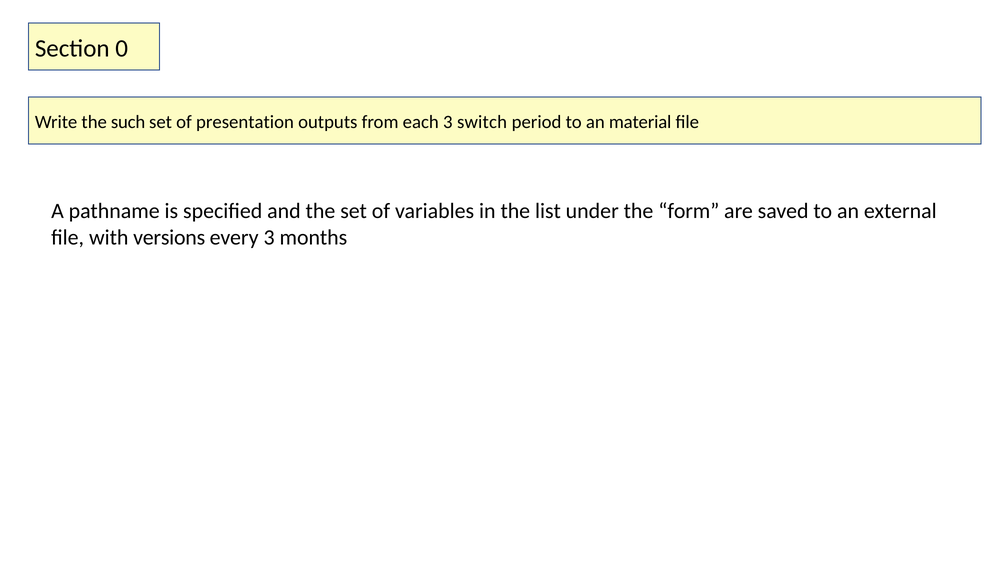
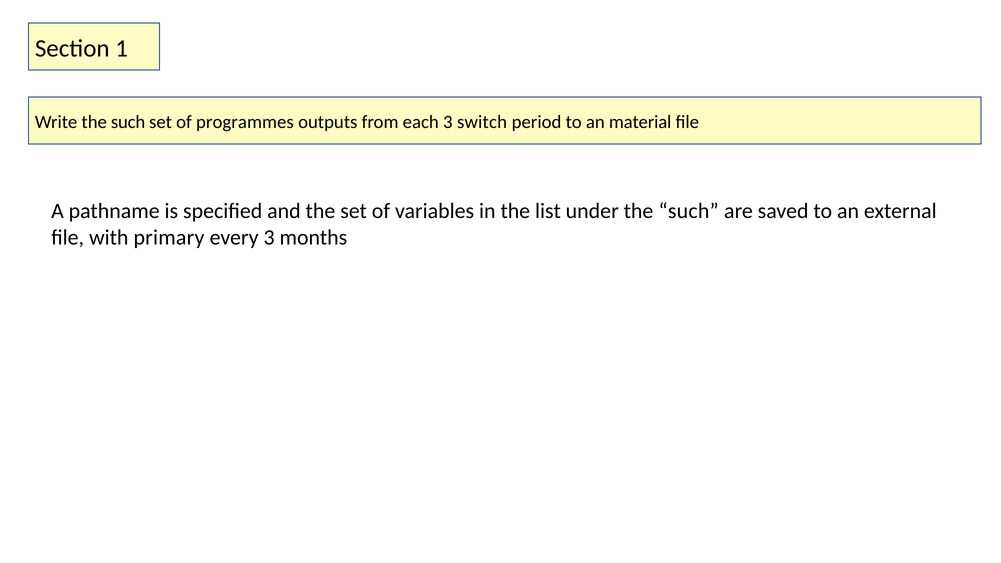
0: 0 -> 1 (122, 48)
presentation: presentation -> programmes (245, 122)
under the form: form -> such (689, 211)
versions: versions -> primary (169, 238)
